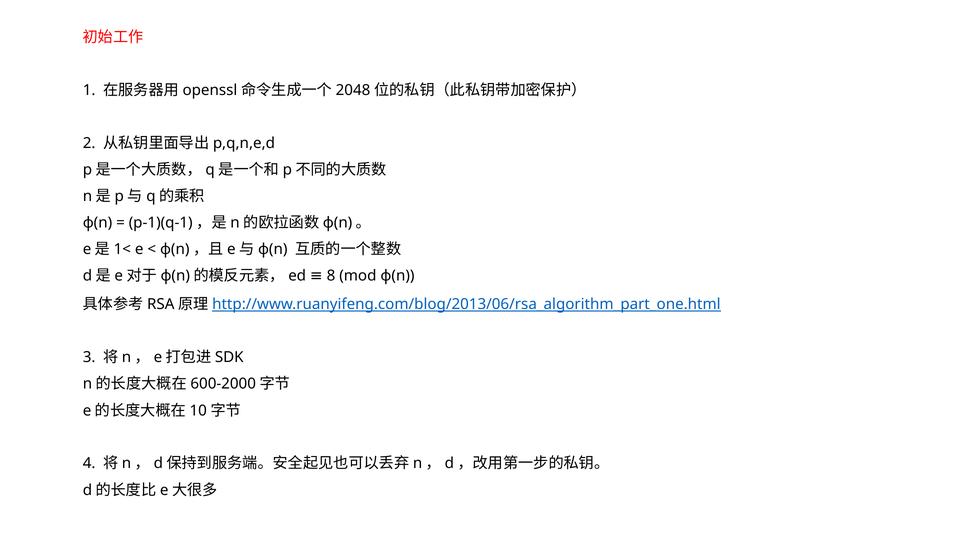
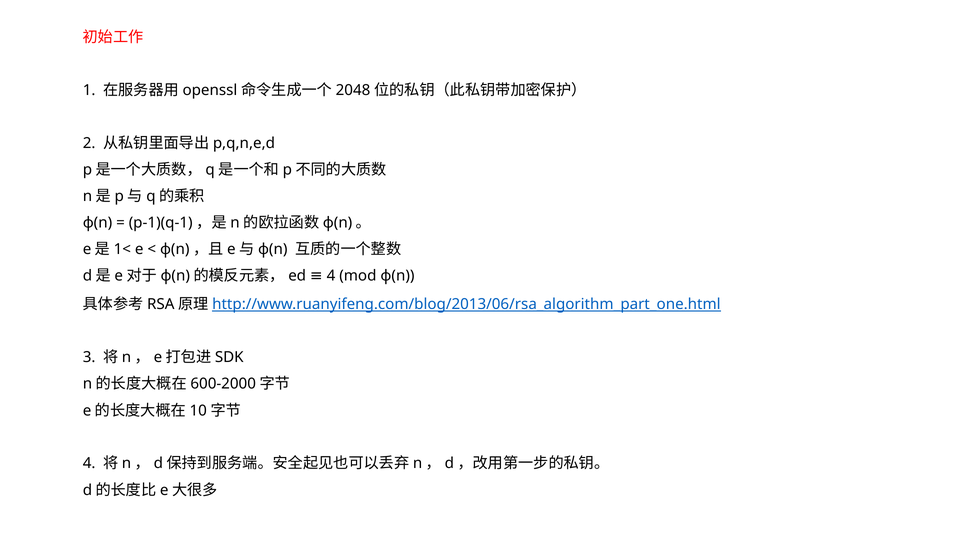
8: 8 -> 4 (331, 276)
